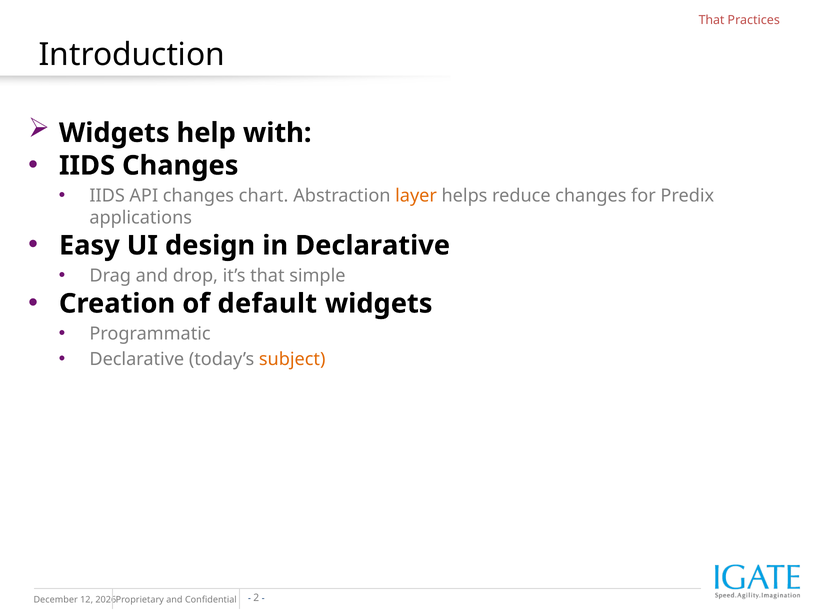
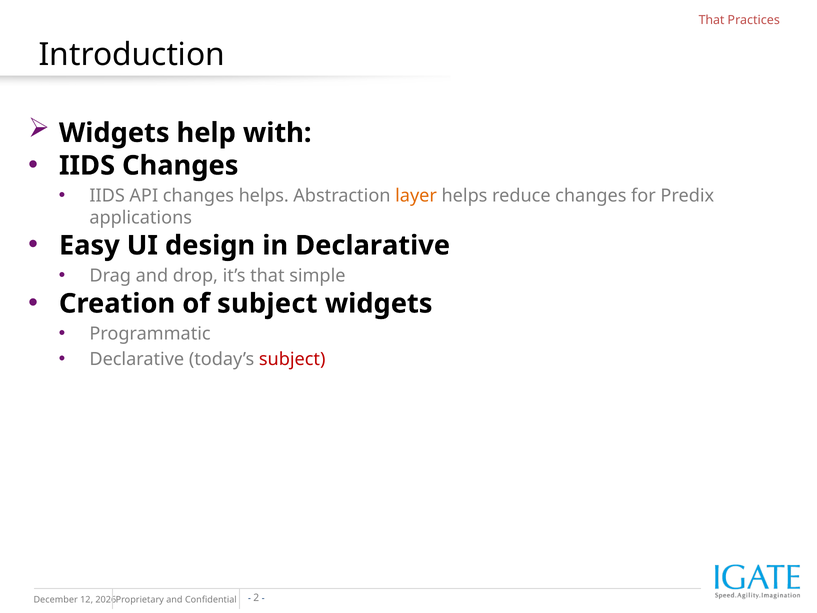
changes chart: chart -> helps (264, 196)
of default: default -> subject (267, 303)
subject colour: orange -> red (292, 359)
